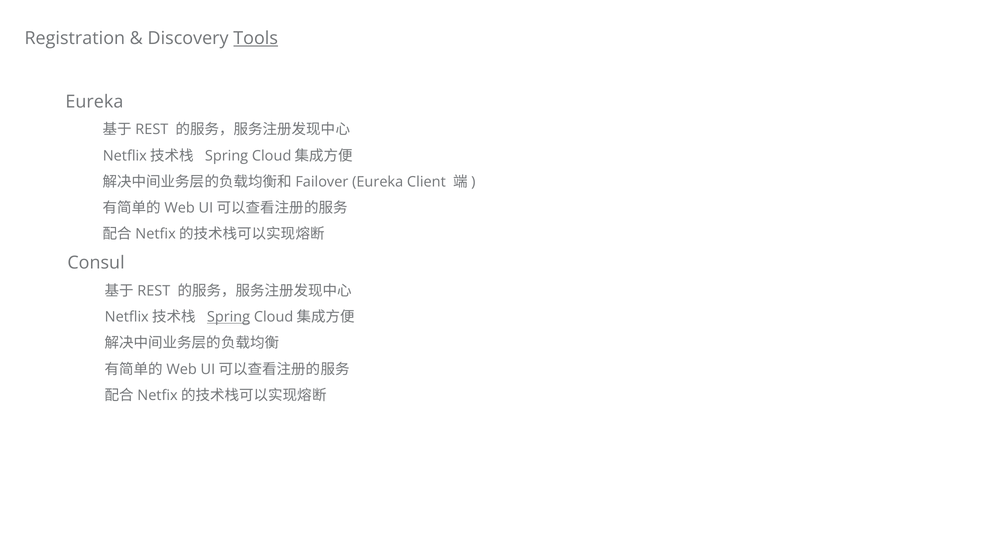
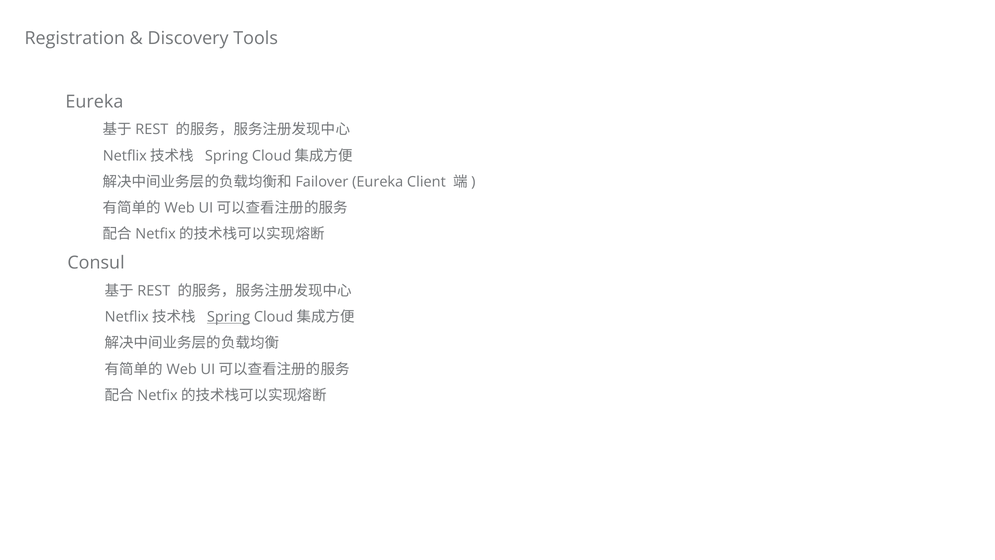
Tools underline: present -> none (256, 38)
